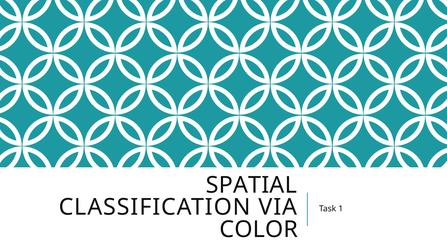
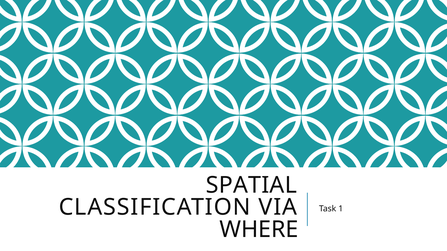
COLOR: COLOR -> WHERE (259, 230)
